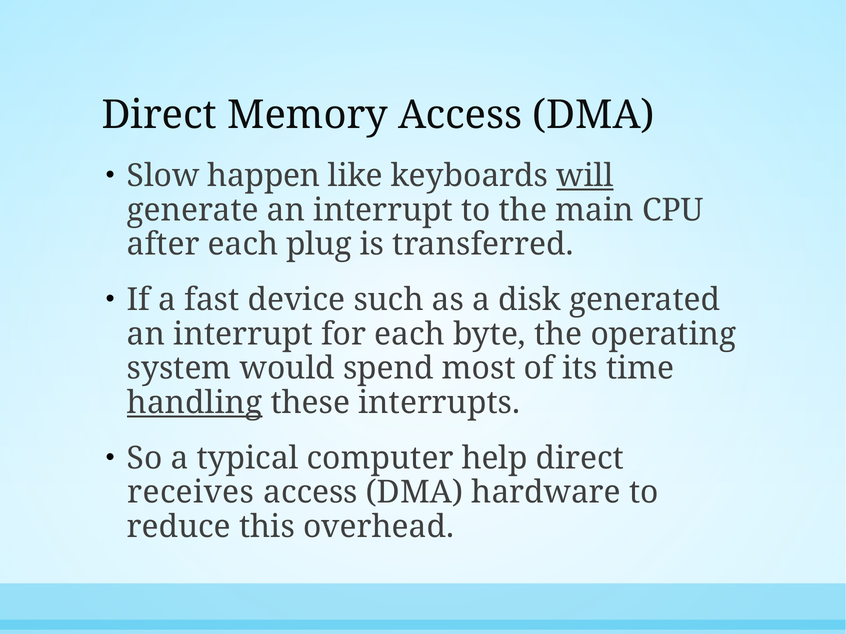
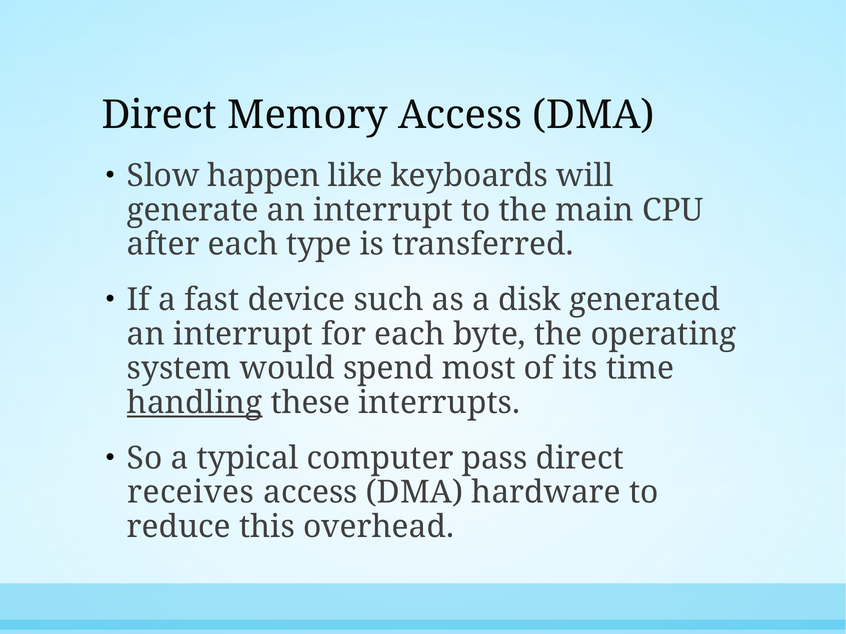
will underline: present -> none (585, 176)
plug: plug -> type (319, 245)
help: help -> pass (495, 458)
